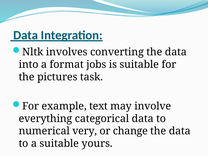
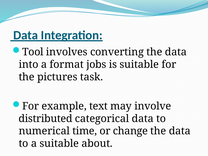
Nltk: Nltk -> Tool (33, 52)
everything: everything -> distributed (46, 119)
very: very -> time (85, 131)
yours: yours -> about (97, 144)
